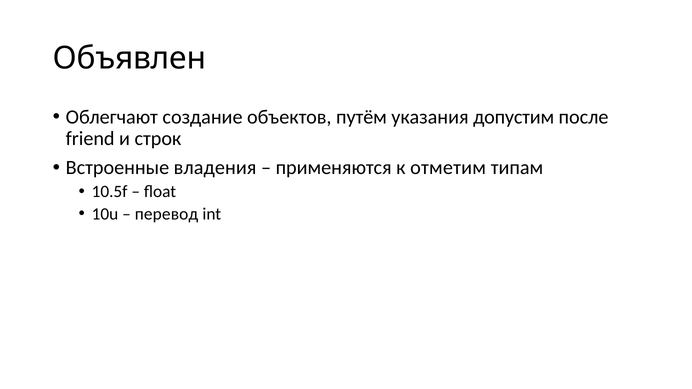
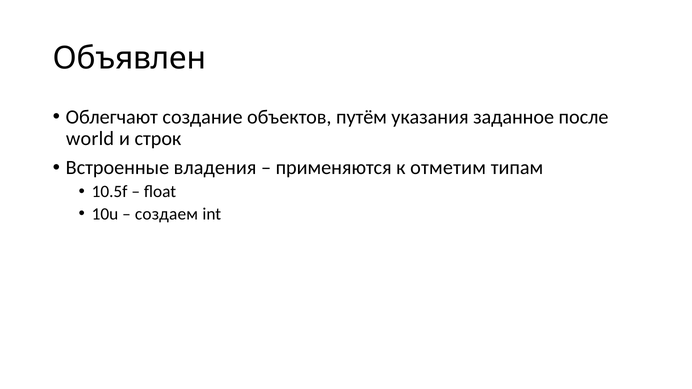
допустим: допустим -> заданное (514, 117)
friend: friend -> world (90, 139)
перевод: перевод -> создаем (166, 214)
